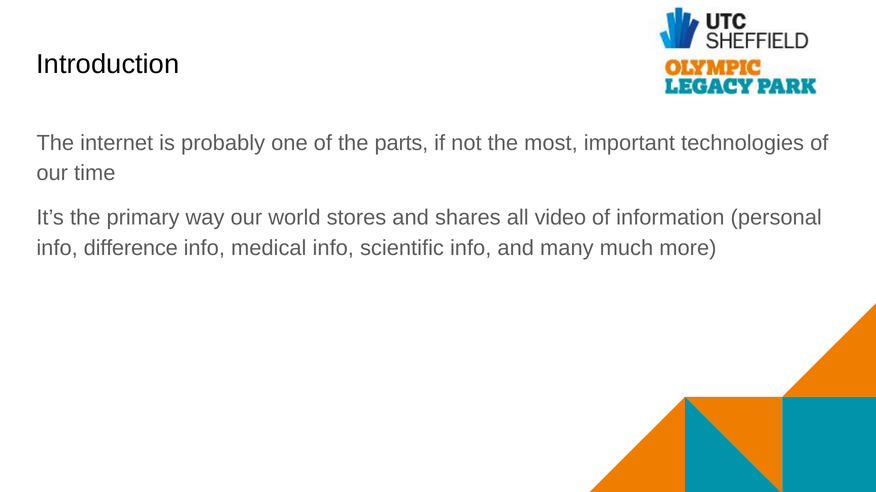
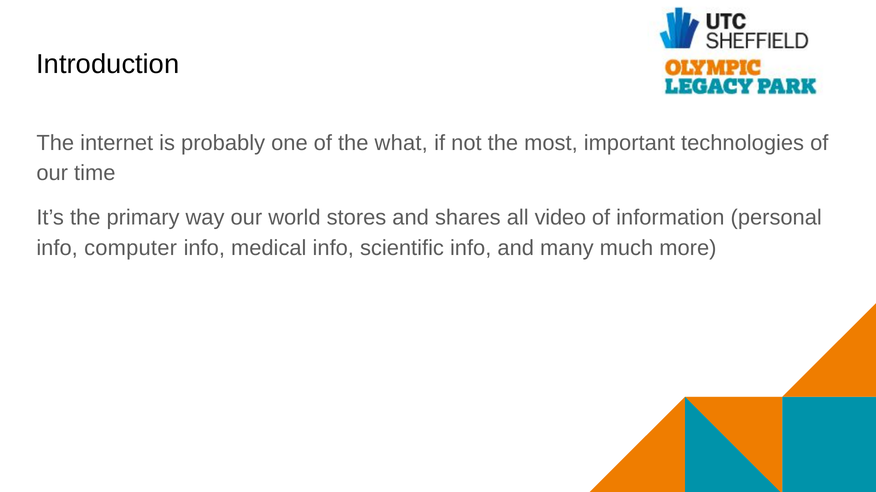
parts: parts -> what (401, 143)
difference: difference -> computer (131, 248)
